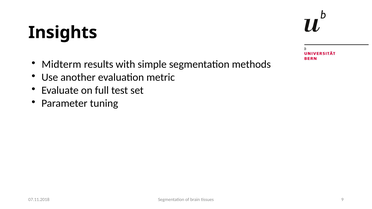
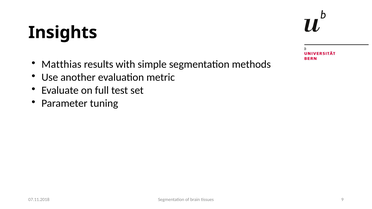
Midterm: Midterm -> Matthias (61, 64)
